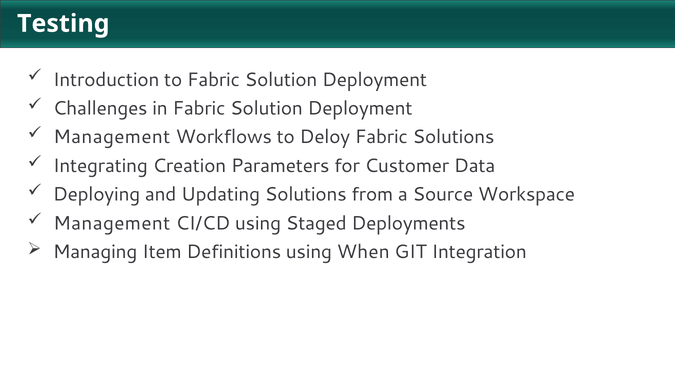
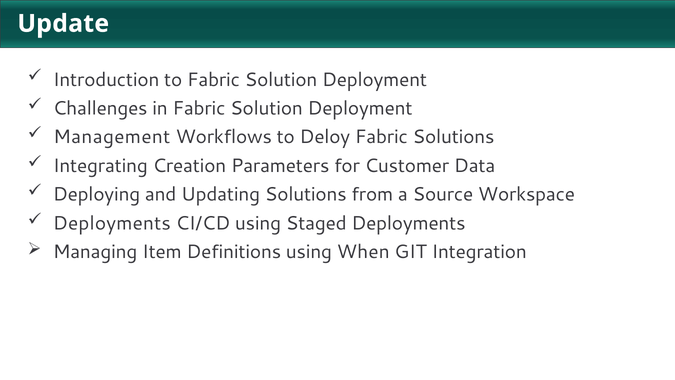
Testing: Testing -> Update (63, 24)
Management: Management -> Deployments (112, 223)
